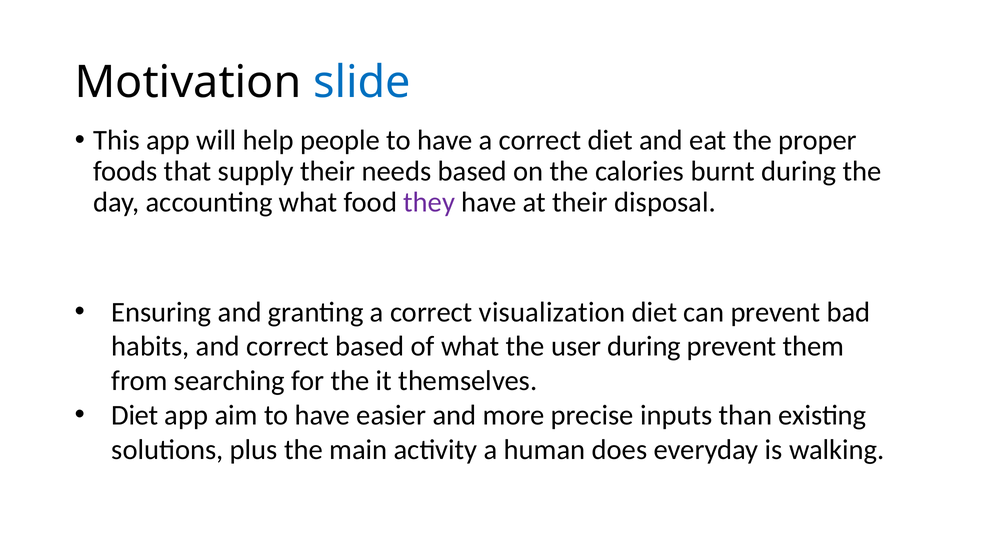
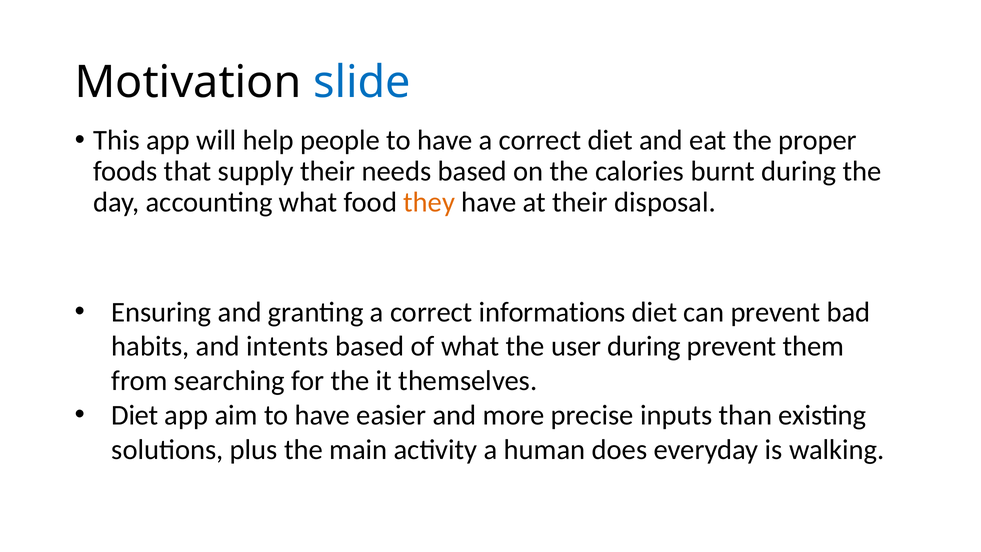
they colour: purple -> orange (429, 202)
visualization: visualization -> informations (552, 312)
and correct: correct -> intents (287, 346)
